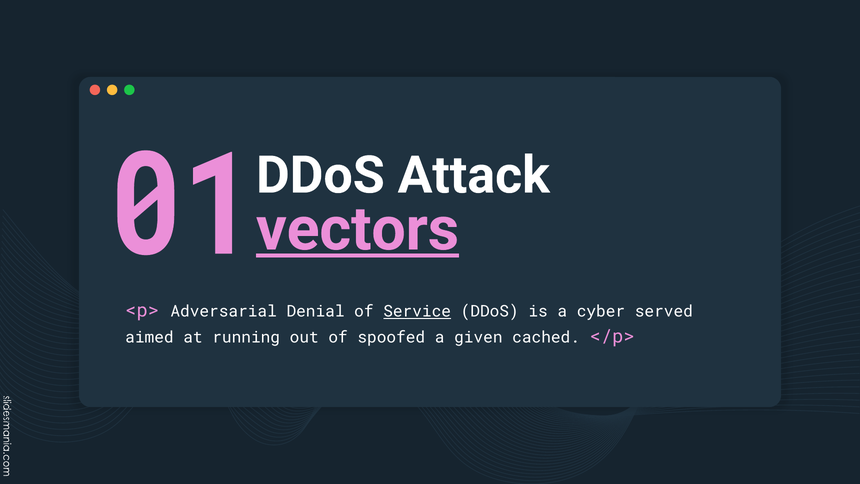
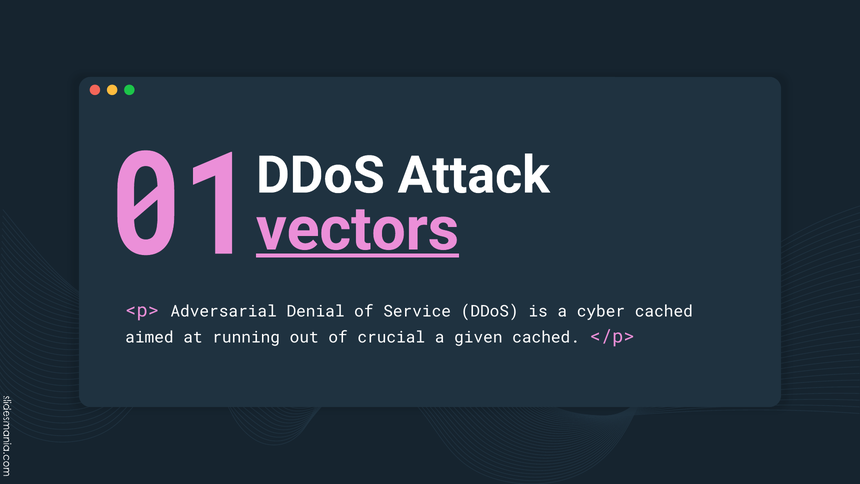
Service underline: present -> none (417, 311)
cyber served: served -> cached (664, 311)
spoofed: spoofed -> crucial (391, 337)
